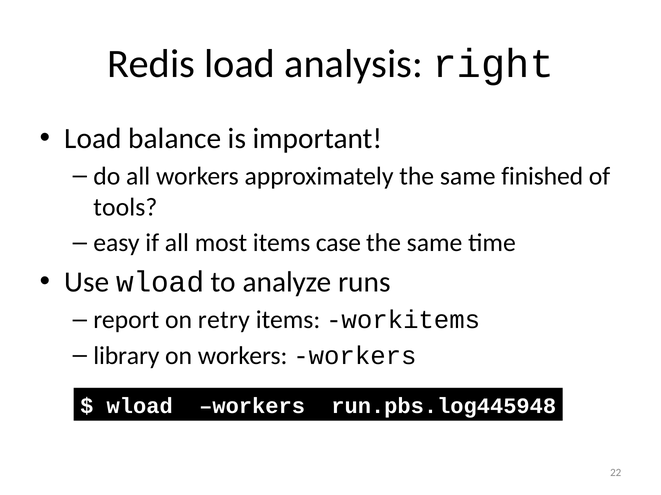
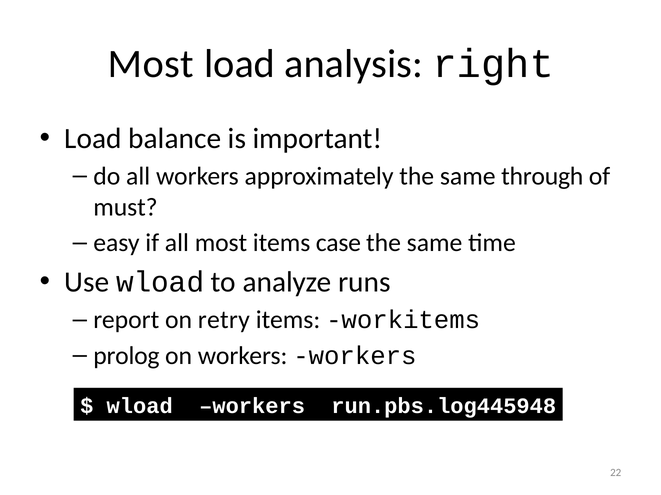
Redis: Redis -> Most (151, 64)
finished: finished -> through (542, 177)
tools: tools -> must (125, 207)
library: library -> prolog (126, 356)
